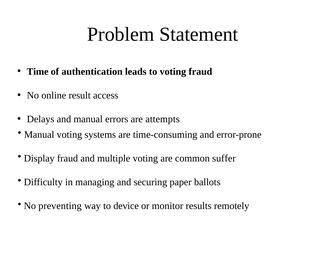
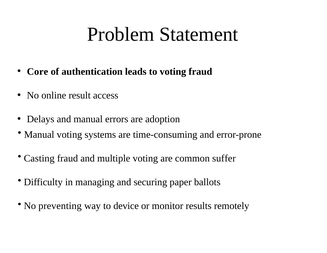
Time: Time -> Core (38, 71)
attempts: attempts -> adoption (163, 119)
Display: Display -> Casting (39, 158)
